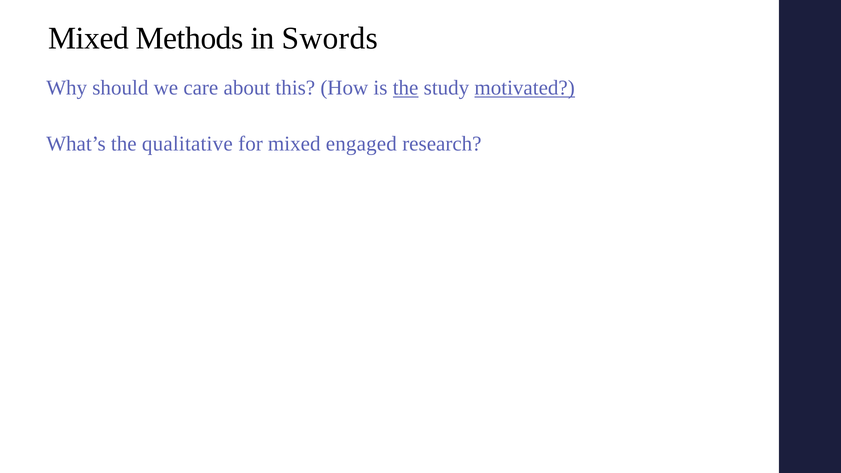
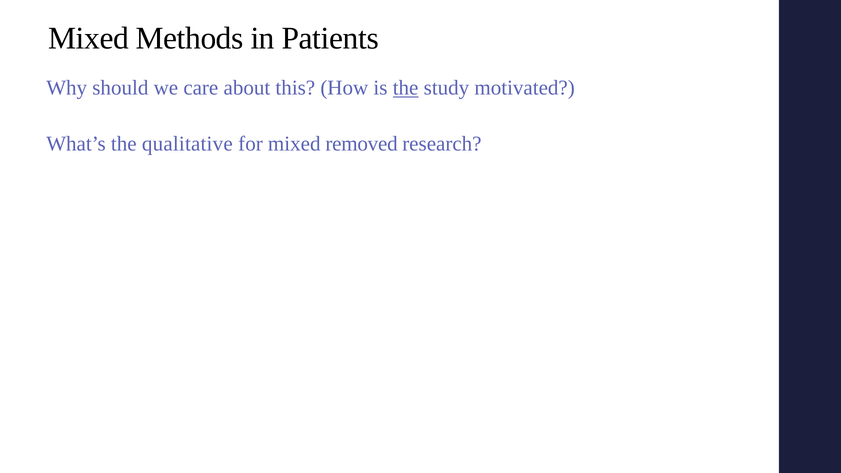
Swords: Swords -> Patients (330, 38)
motivated underline: present -> none (525, 88)
engaged: engaged -> removed (362, 144)
